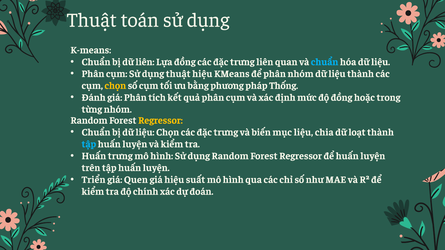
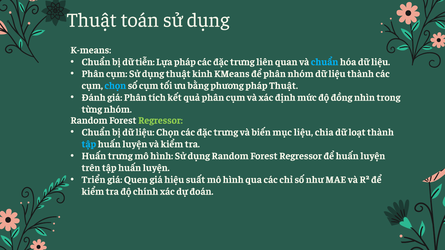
dữ liên: liên -> tiễn (145, 62)
Lựa đồng: đồng -> pháp (185, 62)
thuật hiệu: hiệu -> kinh (202, 74)
chọn colour: yellow -> light blue (115, 86)
pháp Thống: Thống -> Thuật (284, 86)
hoặc: hoặc -> nhìn (364, 98)
Regressor colour: yellow -> light green (160, 121)
